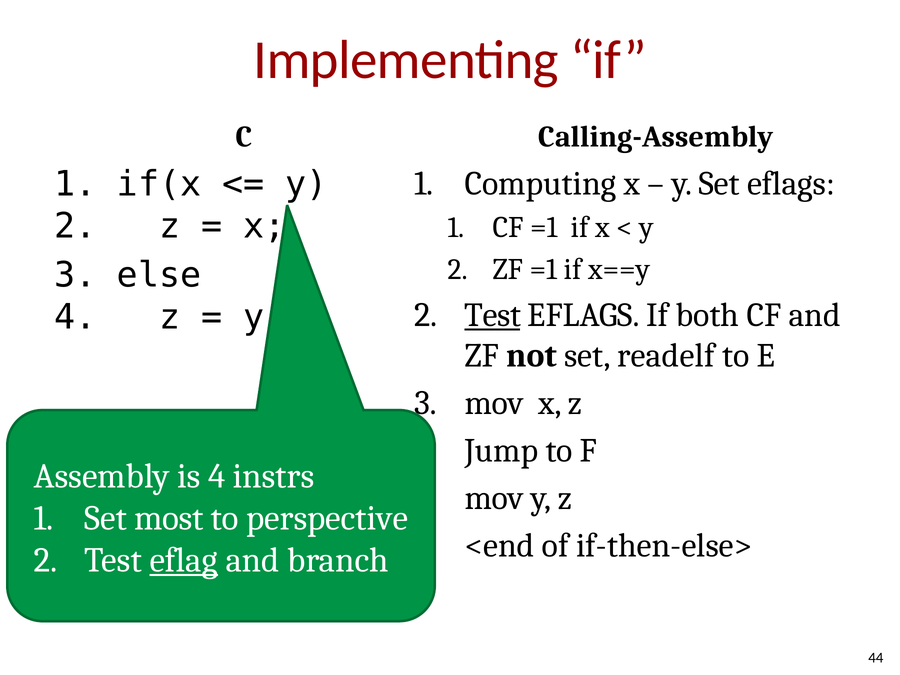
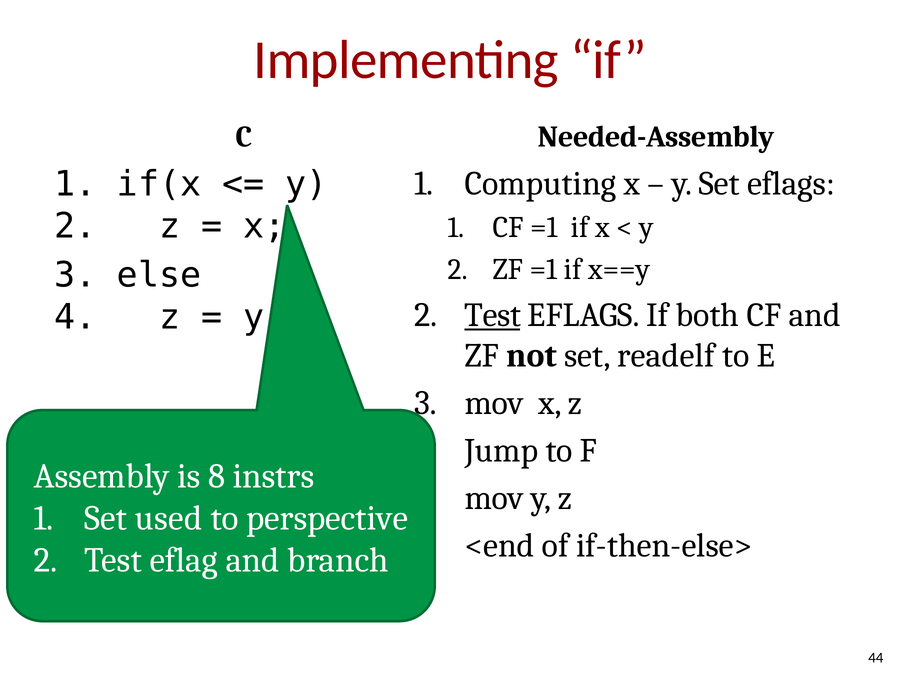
Calling-Assembly: Calling-Assembly -> Needed-Assembly (656, 137)
is 4: 4 -> 8 (217, 476)
most: most -> used (169, 518)
eflag underline: present -> none (184, 560)
